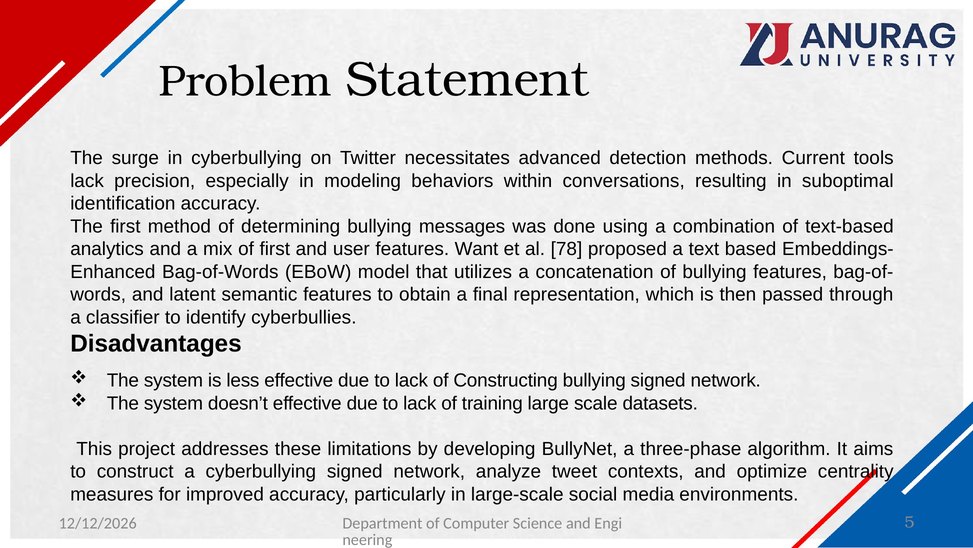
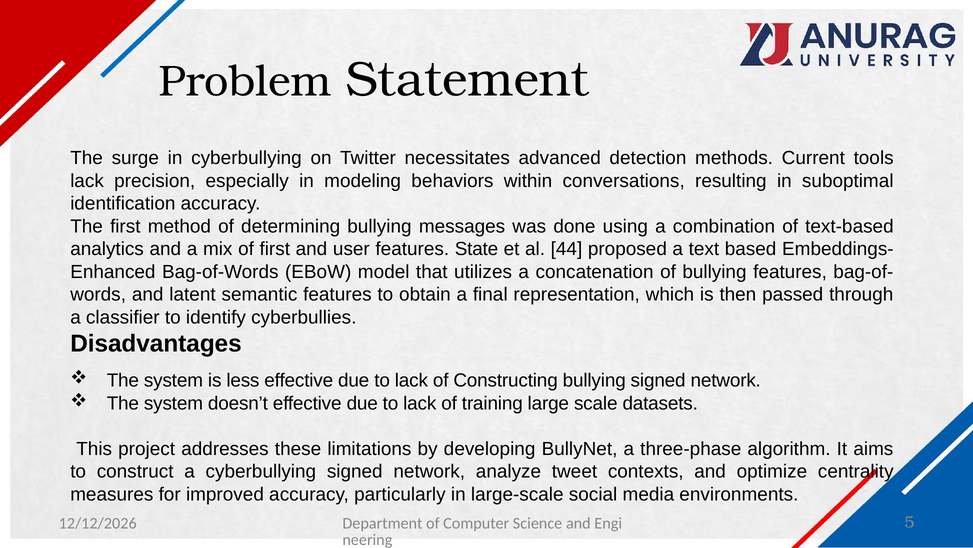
Want: Want -> State (476, 249)
78: 78 -> 44 (566, 249)
